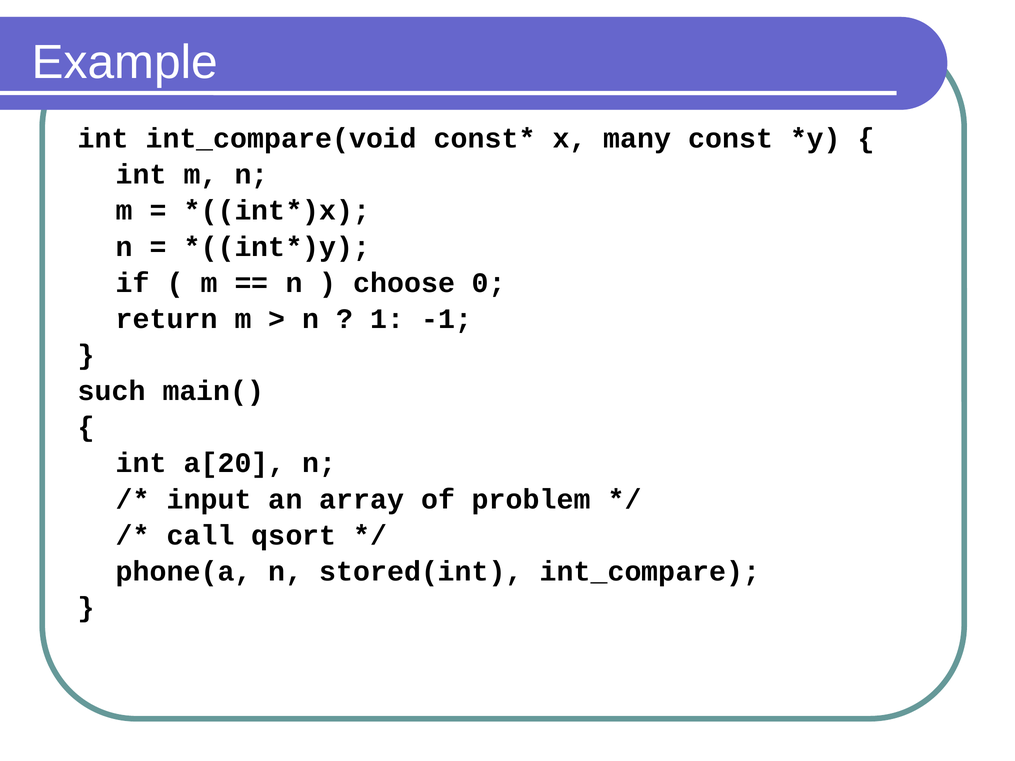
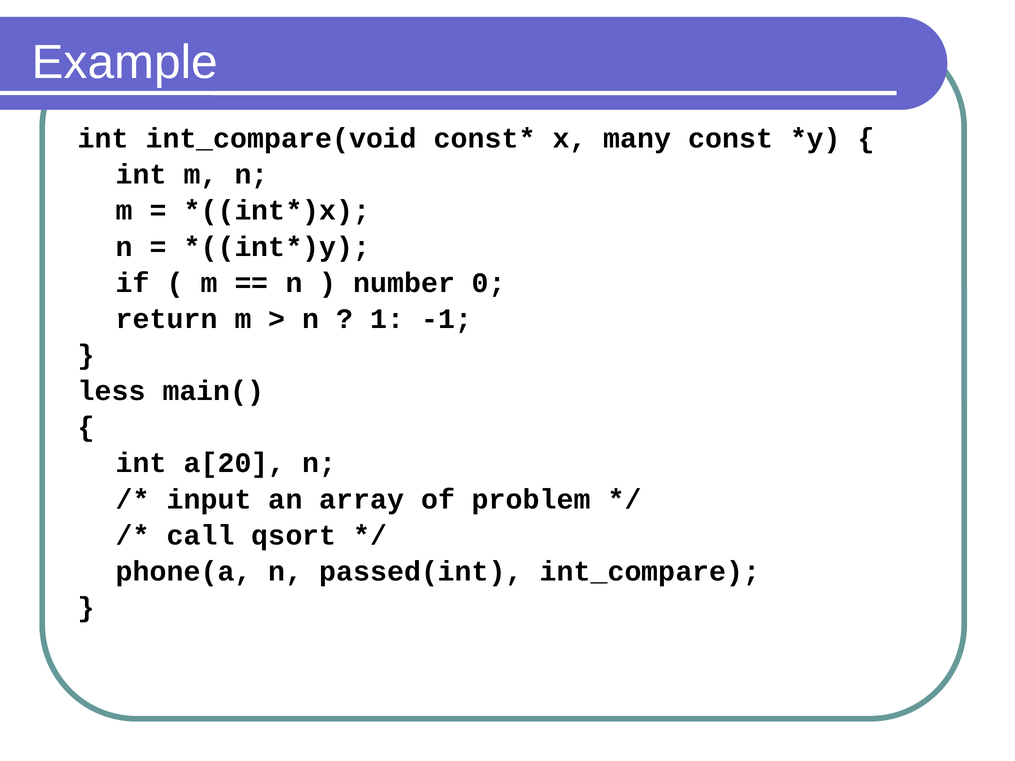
choose: choose -> number (404, 283)
such: such -> less (112, 391)
stored(int: stored(int -> passed(int (421, 572)
